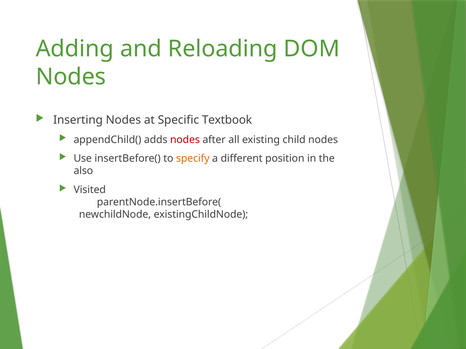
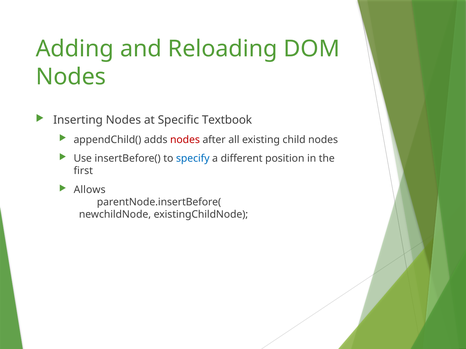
specify colour: orange -> blue (193, 159)
also: also -> first (83, 171)
Visited: Visited -> Allows (90, 190)
